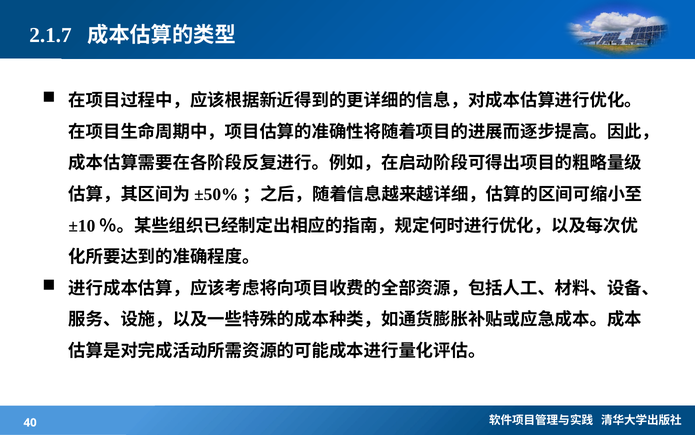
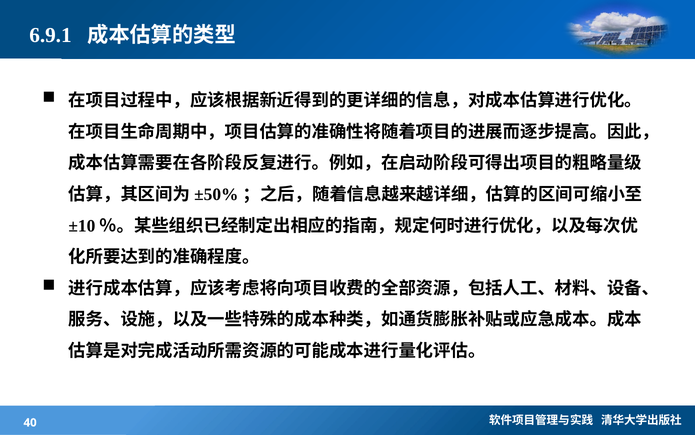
2.1.7: 2.1.7 -> 6.9.1 (50, 35)
